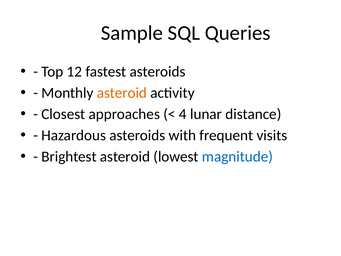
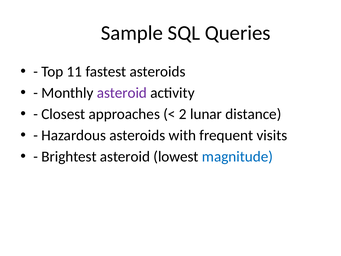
12: 12 -> 11 (74, 72)
asteroid colour: orange -> purple (122, 93)
4: 4 -> 2 (183, 114)
